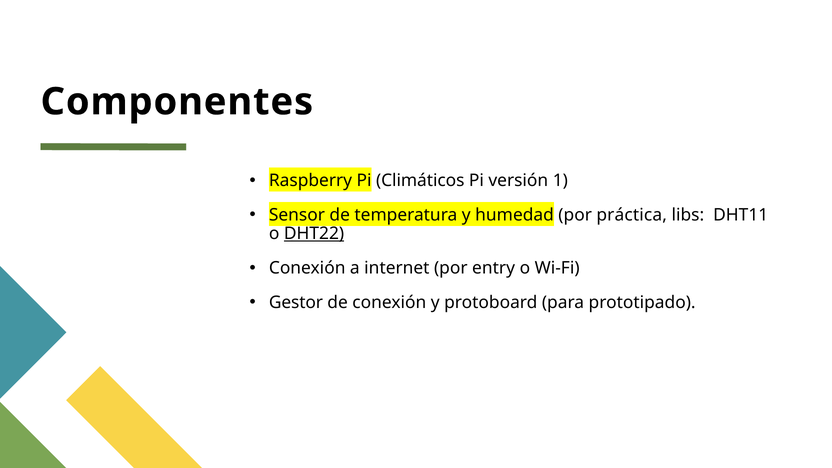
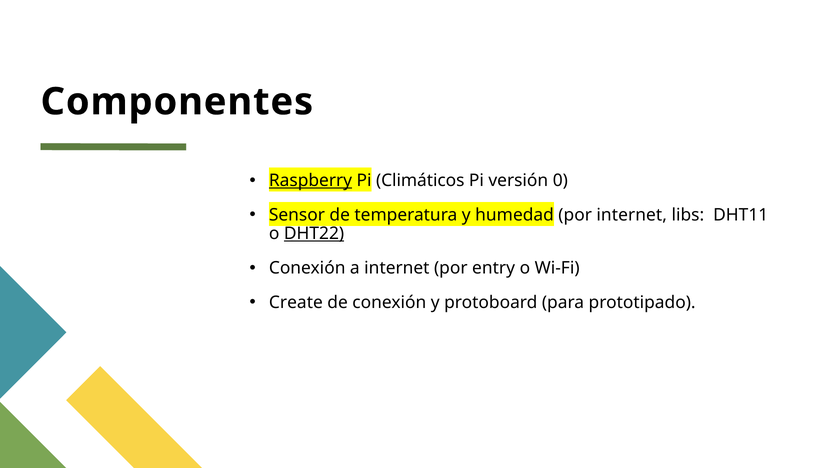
Raspberry underline: none -> present (311, 181)
1: 1 -> 0 (560, 181)
por práctica: práctica -> internet (632, 215)
Gestor: Gestor -> Create (296, 302)
